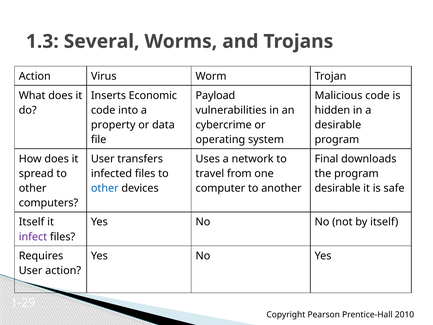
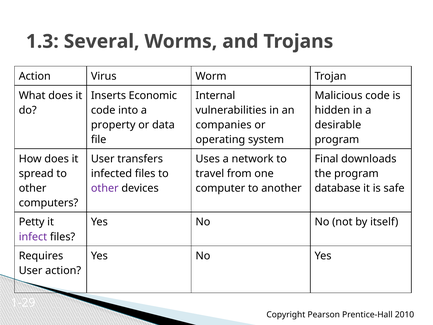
Payload: Payload -> Internal (215, 95)
cybercrime: cybercrime -> companies (224, 125)
other colour: blue -> purple (105, 188)
desirable: desirable -> database (338, 188)
Itself: Itself -> Petty (32, 222)
